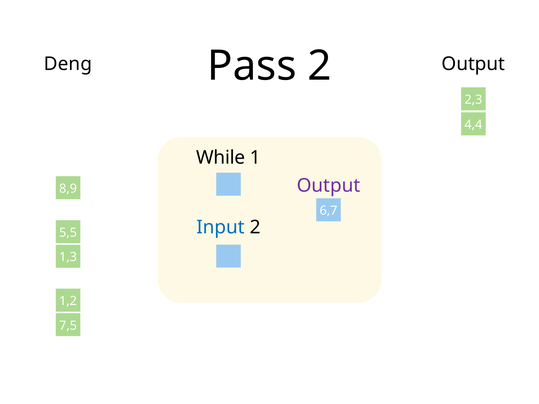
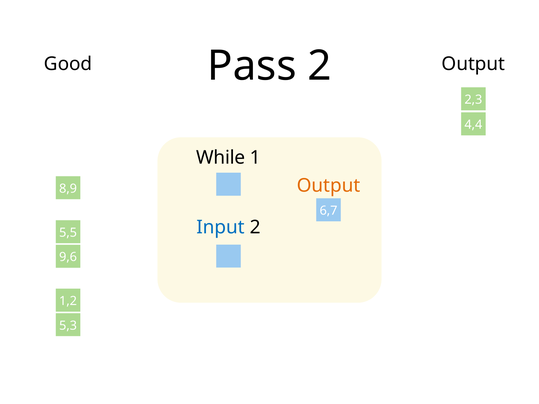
Deng: Deng -> Good (68, 64)
Output colour: purple -> orange (328, 186)
1,3: 1,3 -> 9,6 (68, 257)
7,5: 7,5 -> 5,3 (68, 326)
